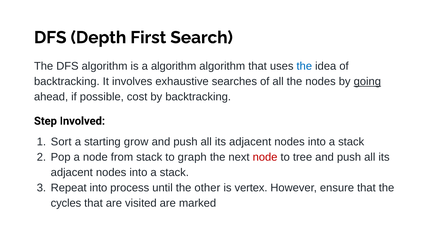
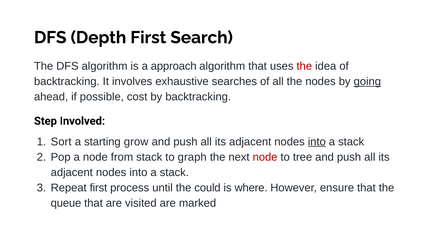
a algorithm: algorithm -> approach (174, 66)
the colour: blue -> red (304, 66)
into underline: none -> present (317, 142)
Repeat into: into -> first (98, 188)
other: other -> could (207, 188)
vertex: vertex -> where (251, 188)
cycles: cycles -> queue (66, 203)
